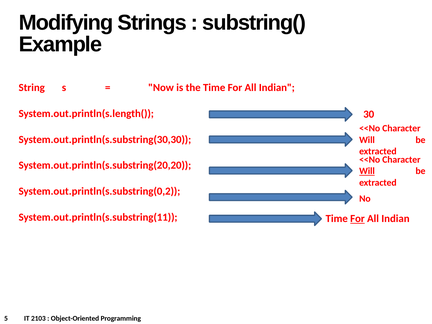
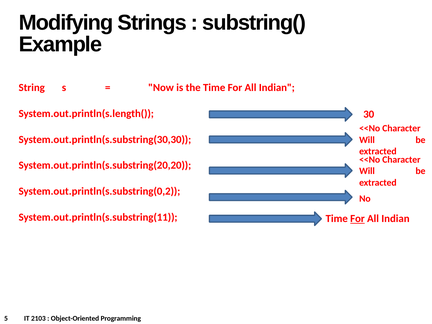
Will underline: present -> none (367, 171)
